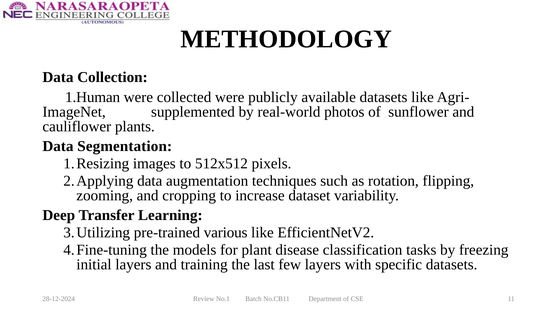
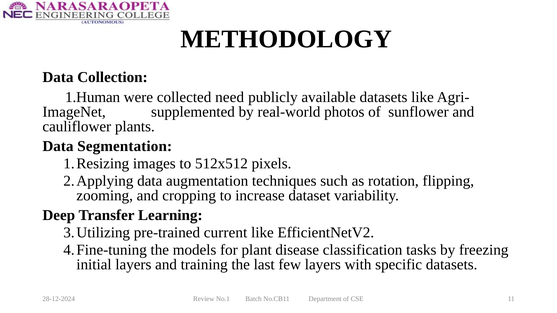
collected were: were -> need (230, 97)
various: various -> current (226, 233)
